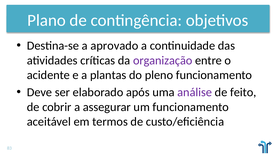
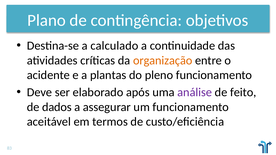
aprovado: aprovado -> calculado (114, 46)
organização colour: purple -> orange (163, 61)
cobrir: cobrir -> dados (57, 107)
